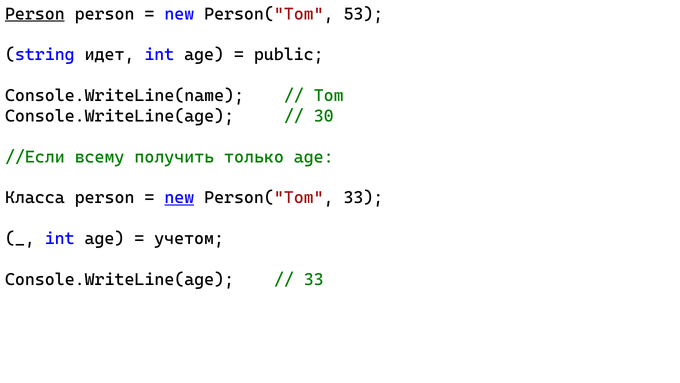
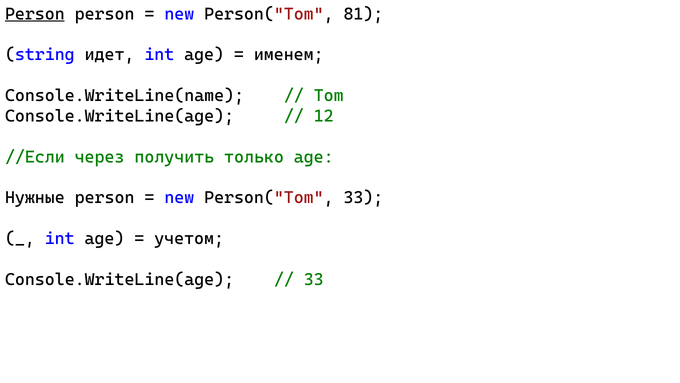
53: 53 -> 81 (363, 14)
public: public -> именем (289, 55)
30: 30 -> 12 (324, 116)
всему: всему -> через (100, 157)
Класса: Класса -> Нужные (35, 197)
new underline: present -> none (179, 197)
